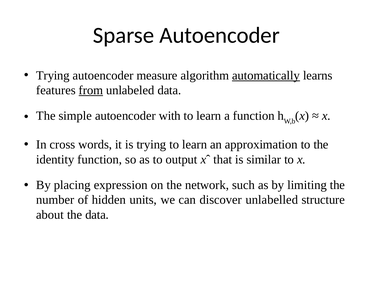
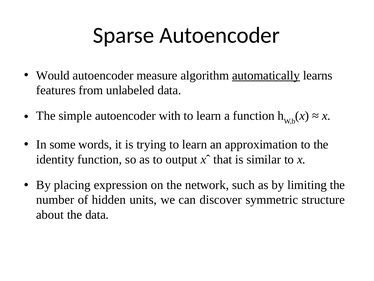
Trying: Trying -> Would (53, 75)
from underline: present -> none (91, 90)
cross: cross -> some (63, 144)
unlabelled: unlabelled -> symmetric (272, 199)
